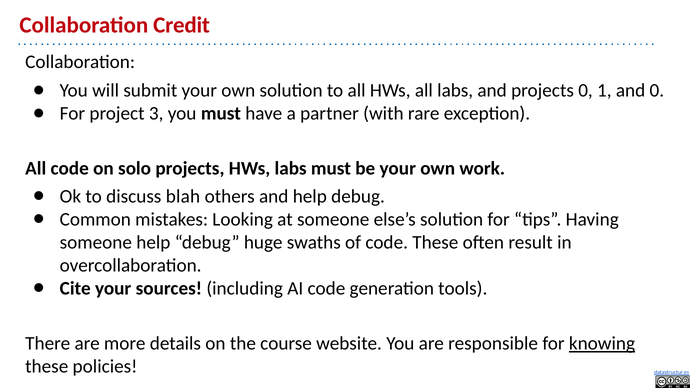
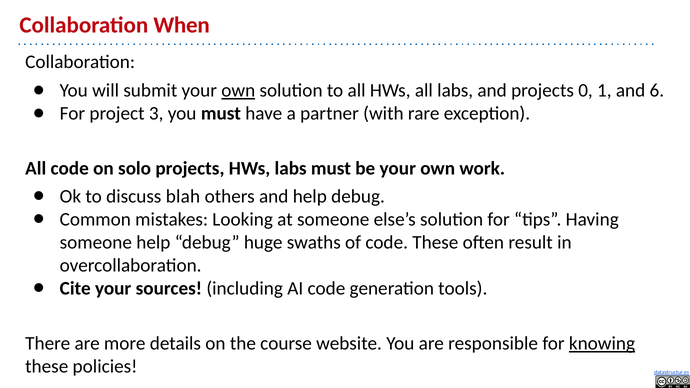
Credit: Credit -> When (182, 25)
own underline: none -> present (238, 91)
and 0: 0 -> 6 (657, 91)
